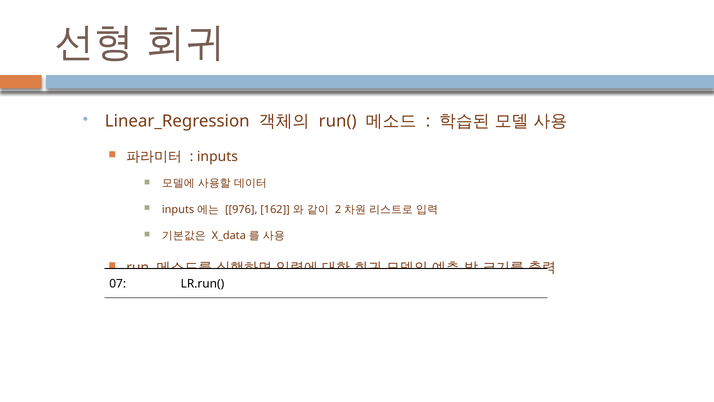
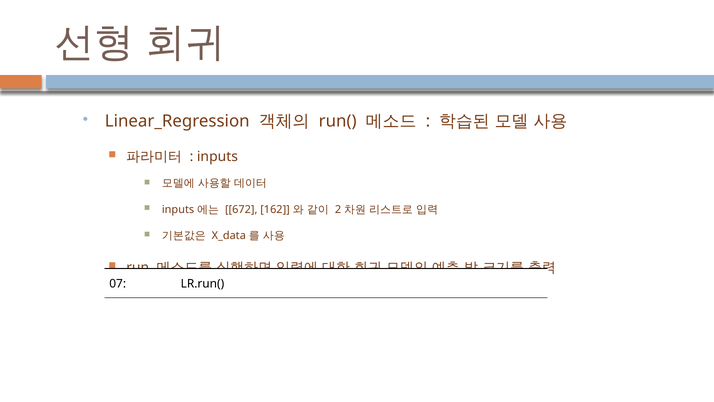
976: 976 -> 672 (241, 209)
